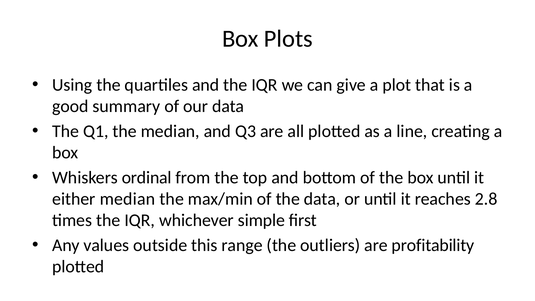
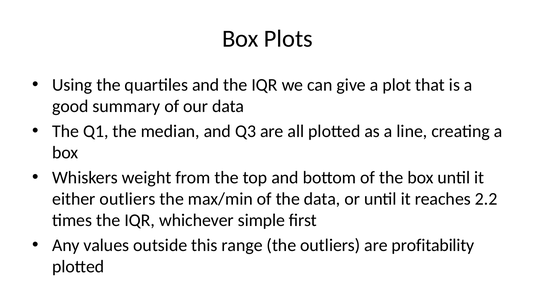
ordinal: ordinal -> weight (147, 178)
either median: median -> outliers (128, 199)
2.8: 2.8 -> 2.2 (486, 199)
